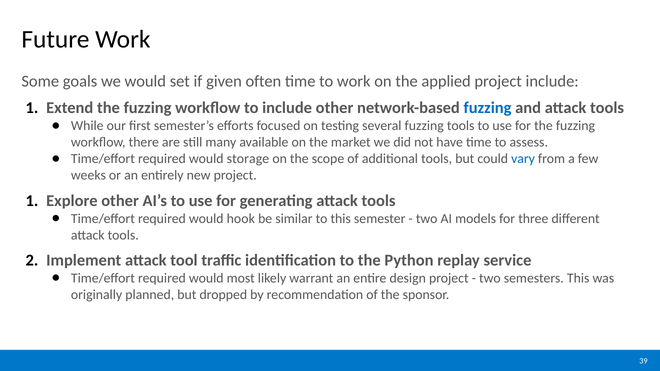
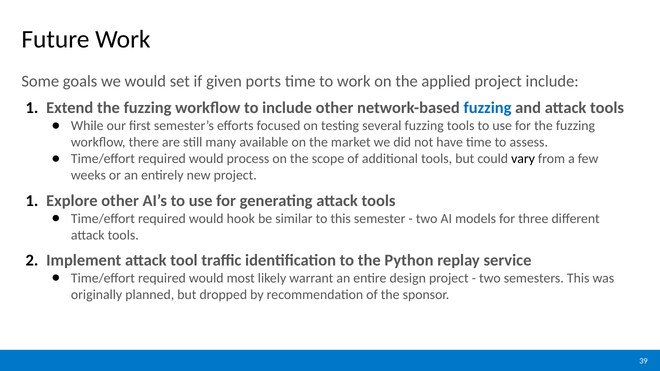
often: often -> ports (263, 81)
storage: storage -> process (248, 159)
vary colour: blue -> black (523, 159)
